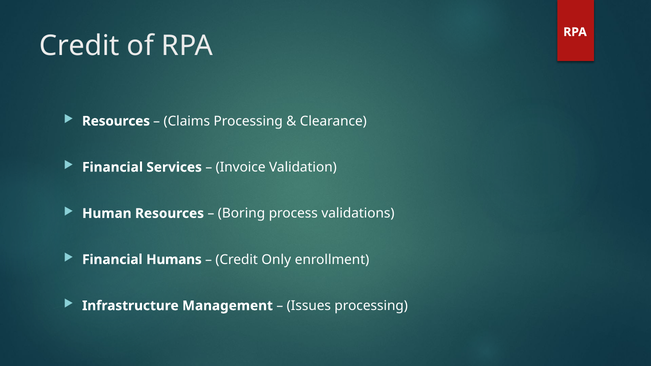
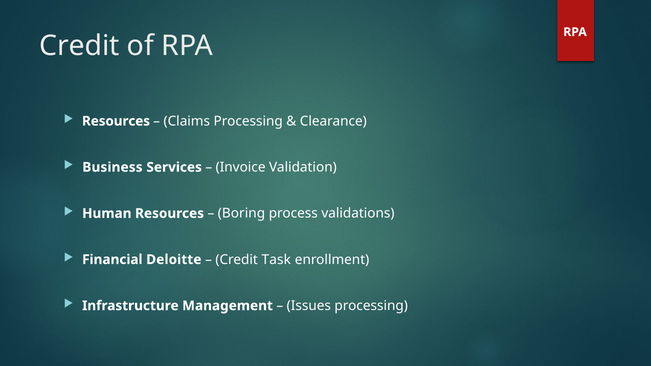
Financial: Financial -> Business (112, 167)
Humans: Humans -> Deloitte (174, 260)
Only: Only -> Task (276, 260)
